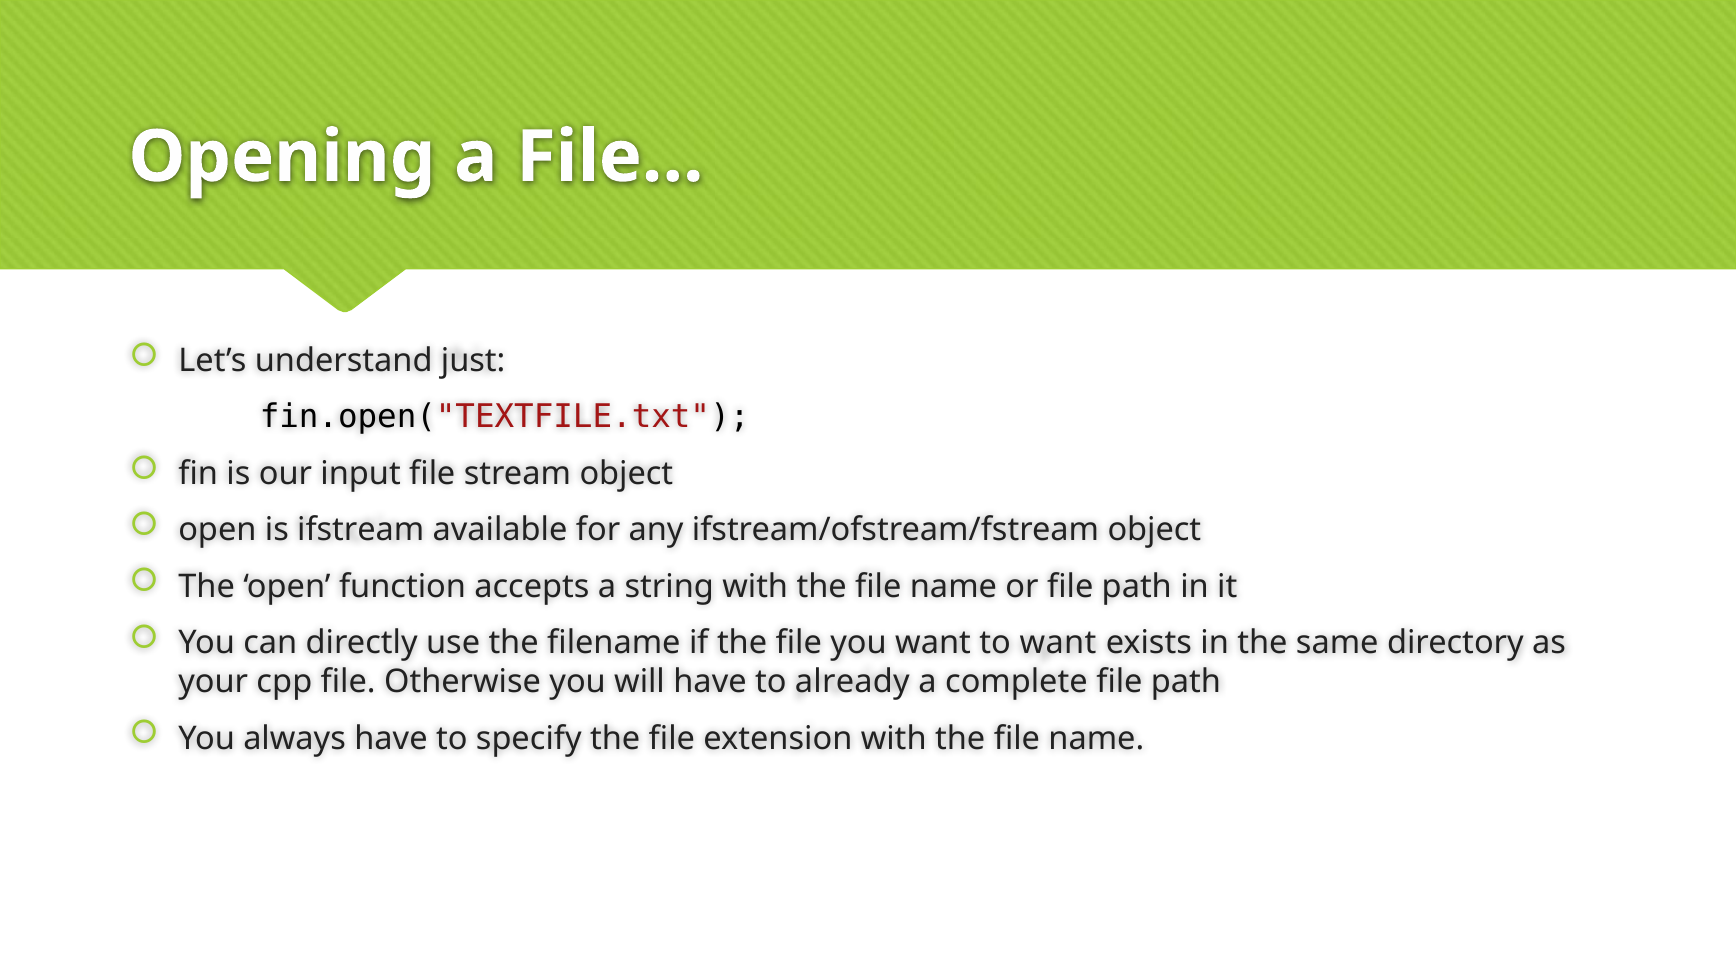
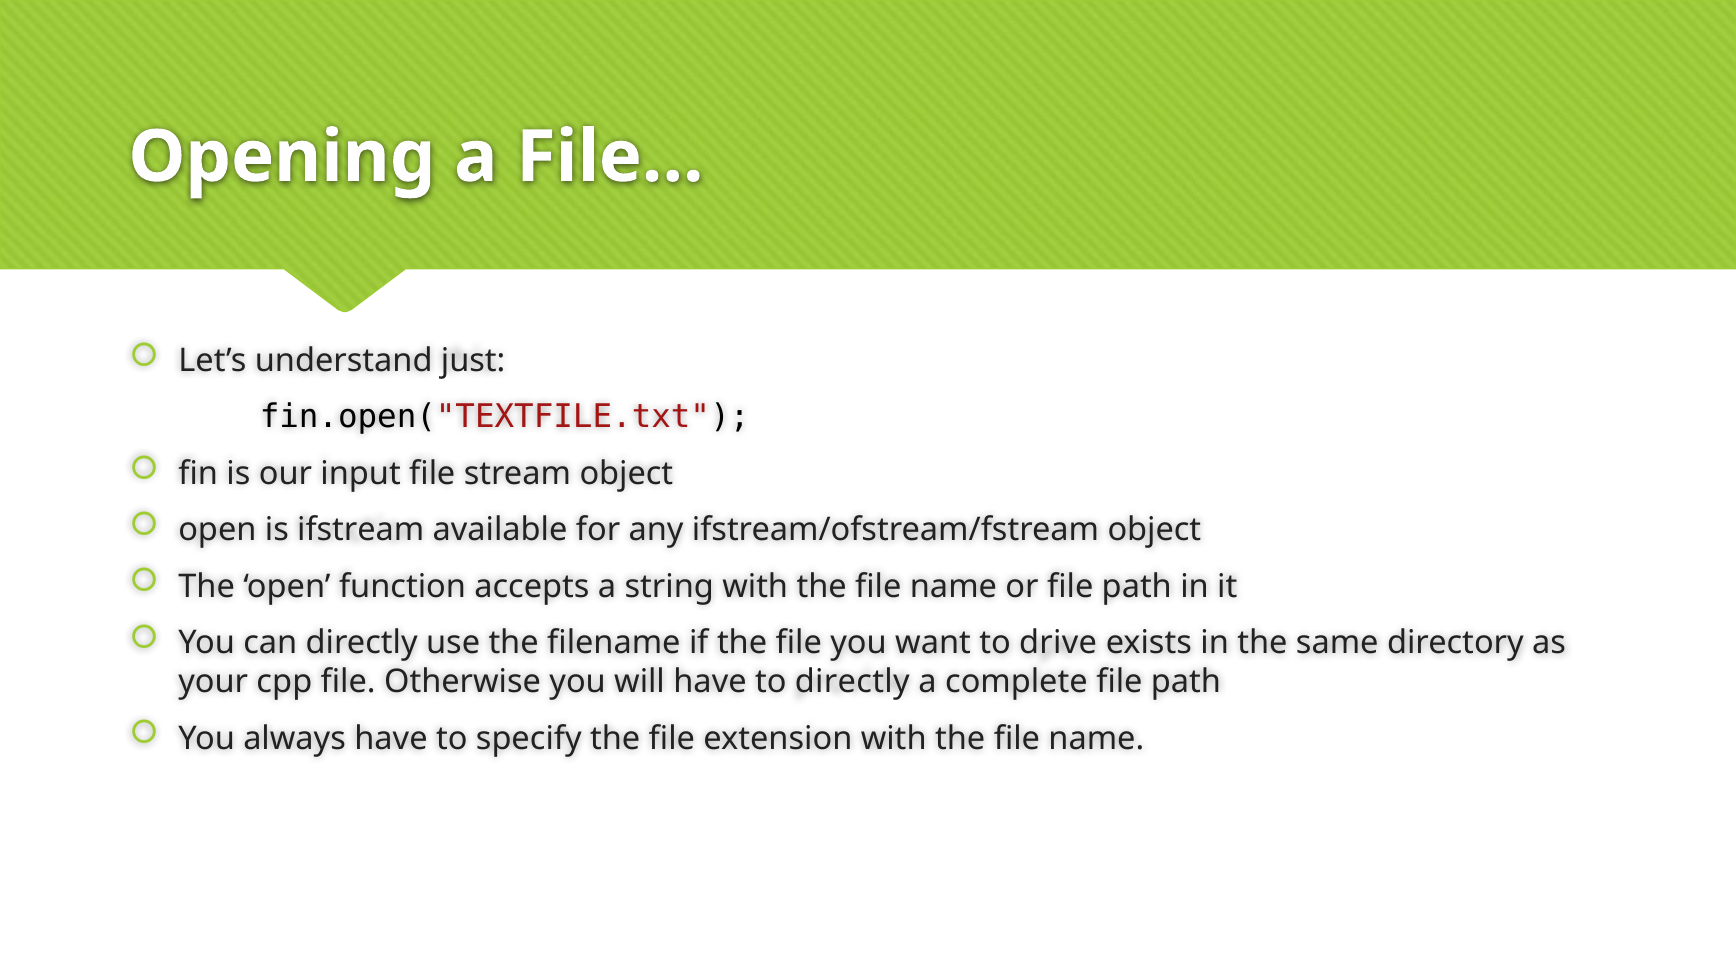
to want: want -> drive (1058, 643)
to already: already -> directly (852, 682)
